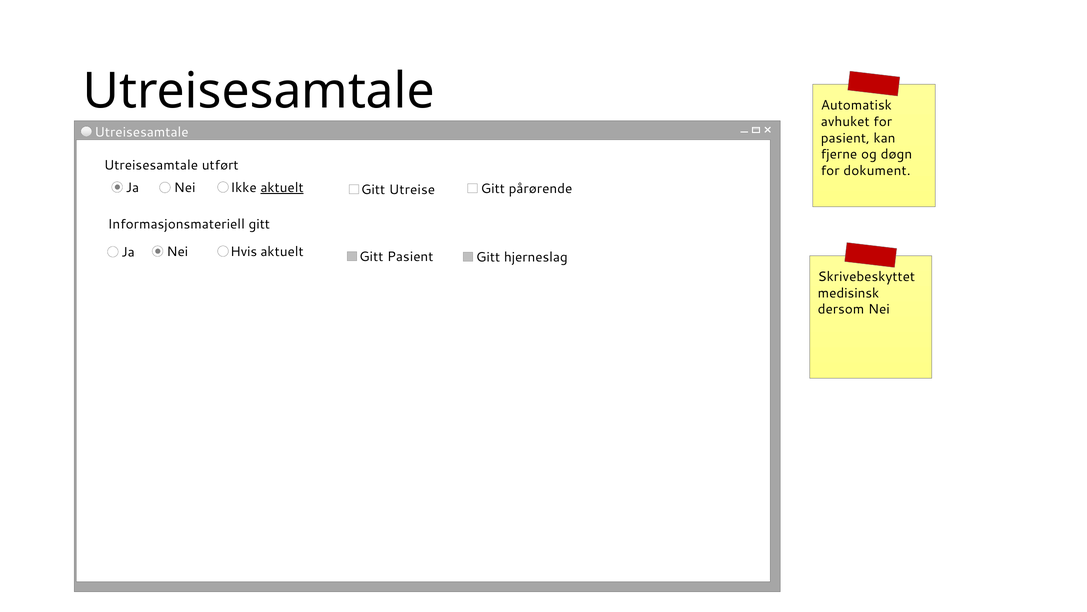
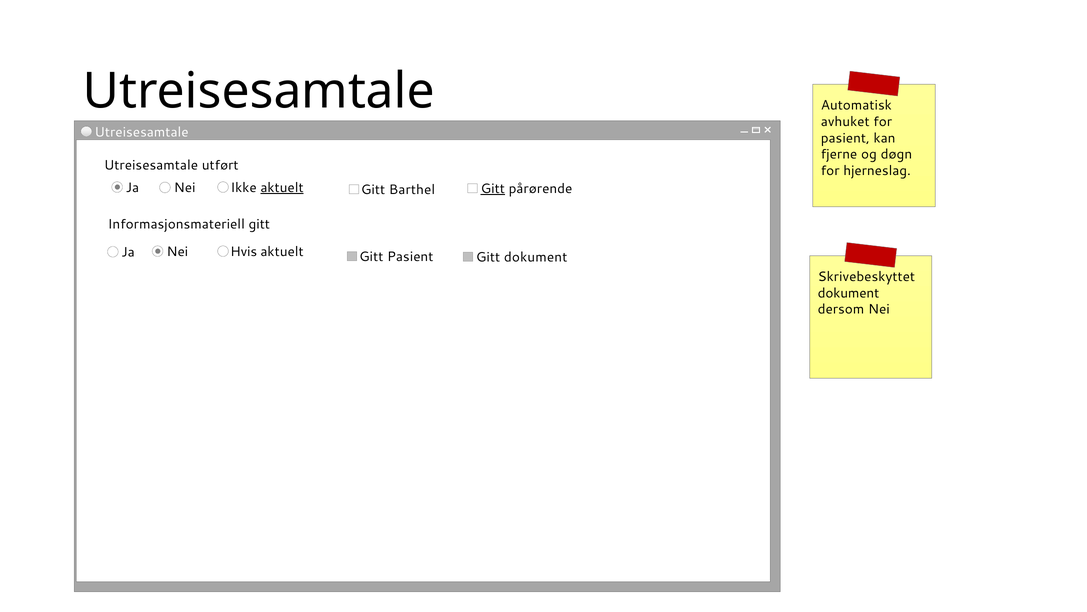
dokument: dokument -> hjerneslag (877, 171)
Utreise: Utreise -> Barthel (412, 189)
Gitt underline: none -> present (493, 188)
Gitt hjerneslag: hjerneslag -> dokument (536, 257)
medisinsk: medisinsk -> dokument (848, 293)
